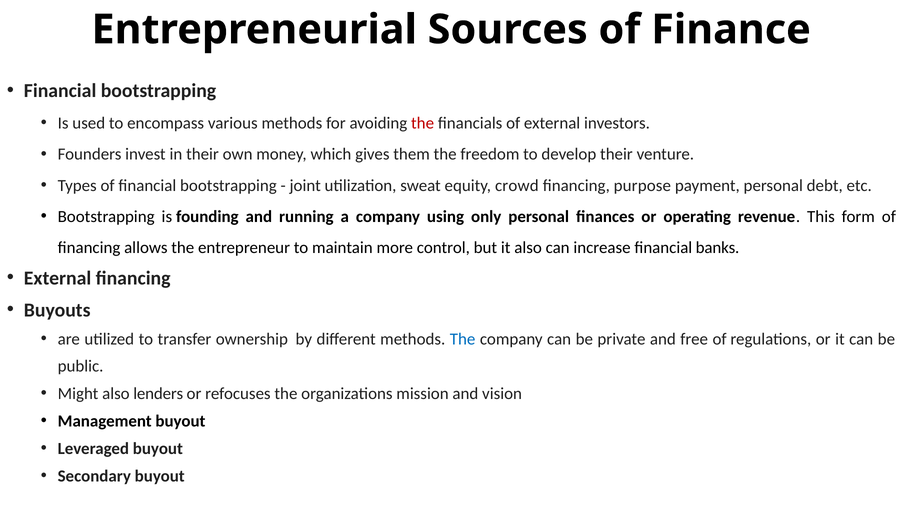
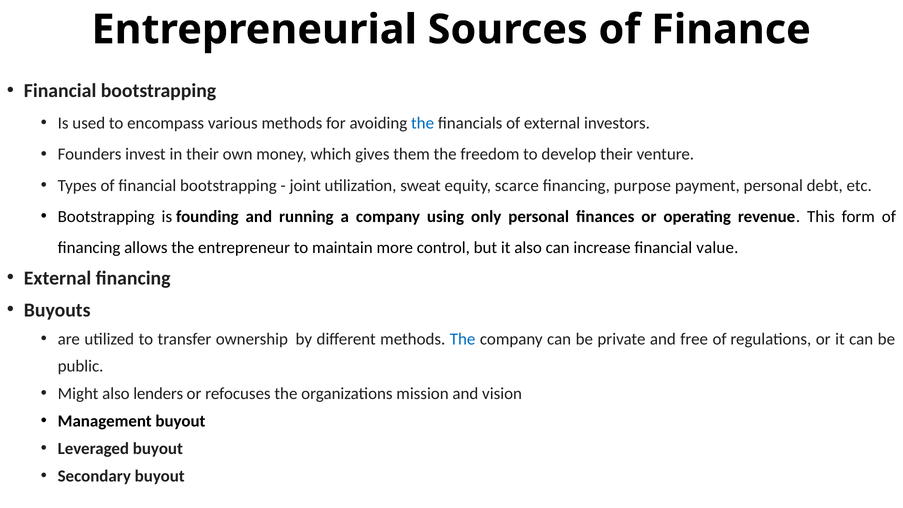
the colour: red -> blue (423, 123)
crowd: crowd -> scarce (517, 185)
banks: banks -> value (717, 248)
